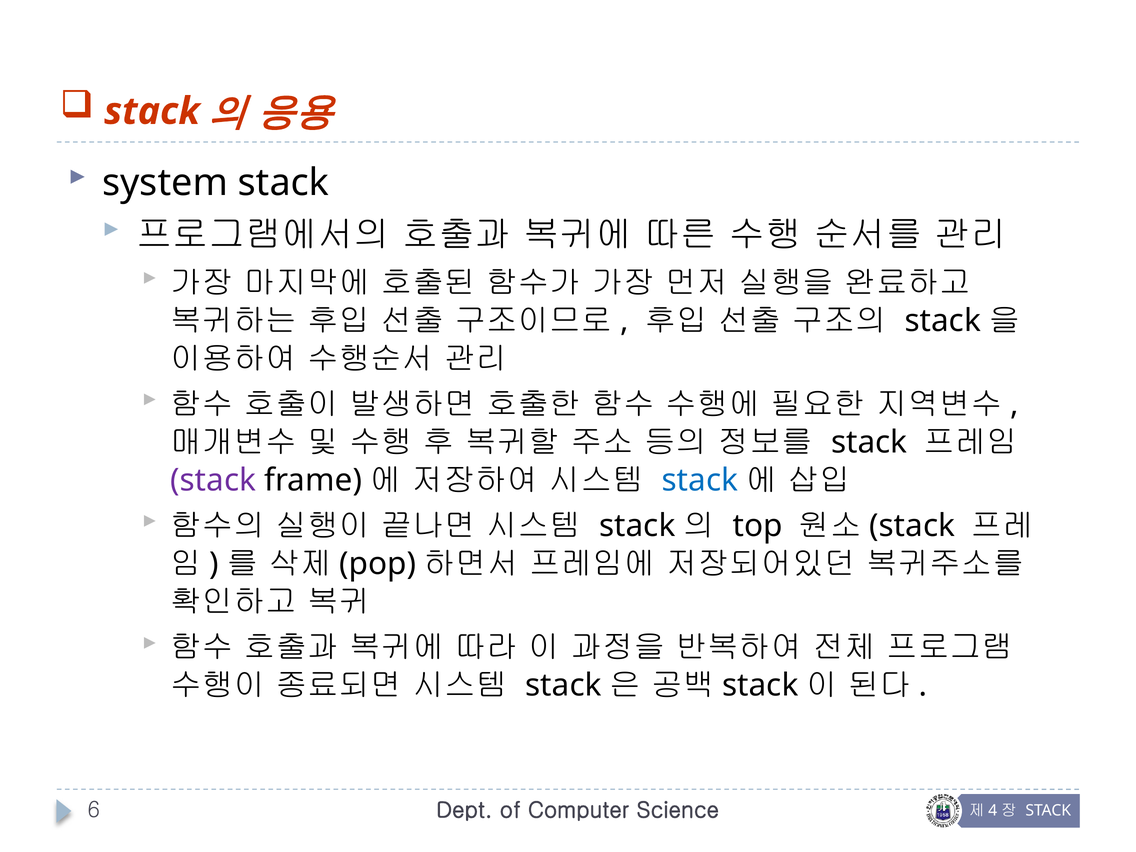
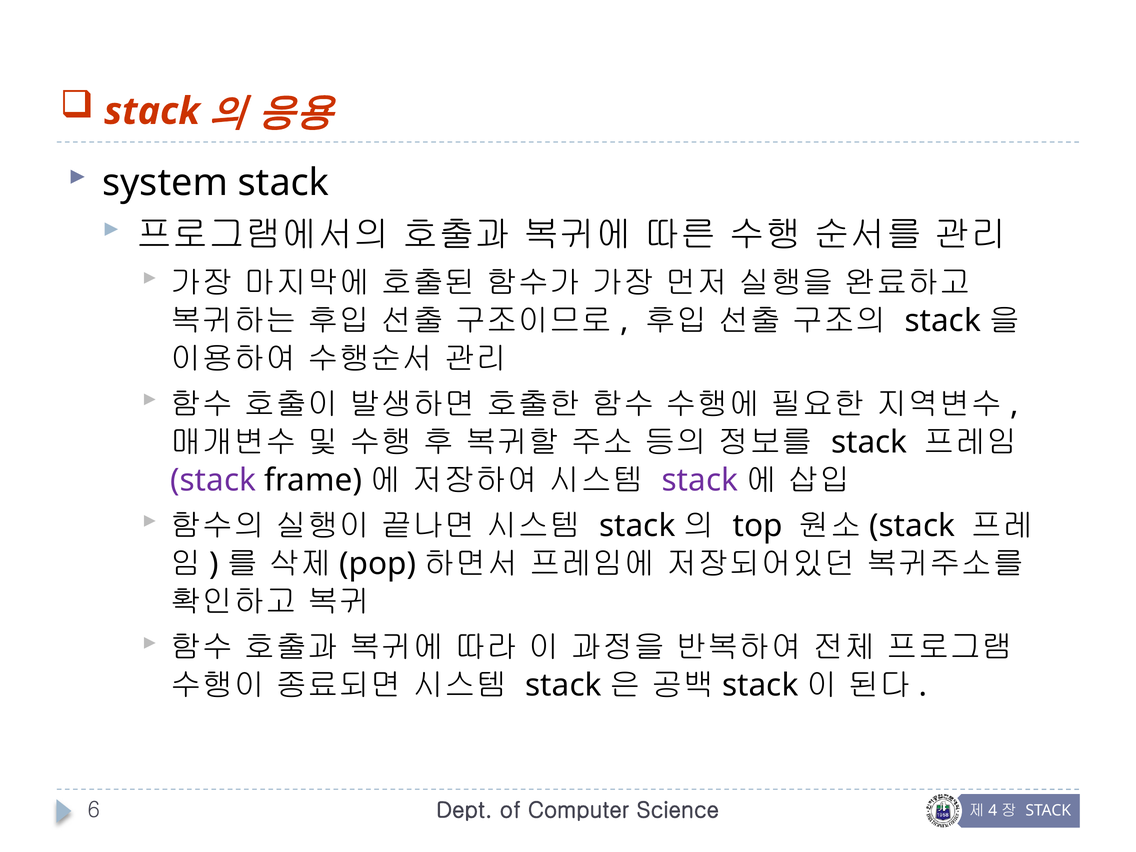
stack colour: blue -> purple (700, 480)
